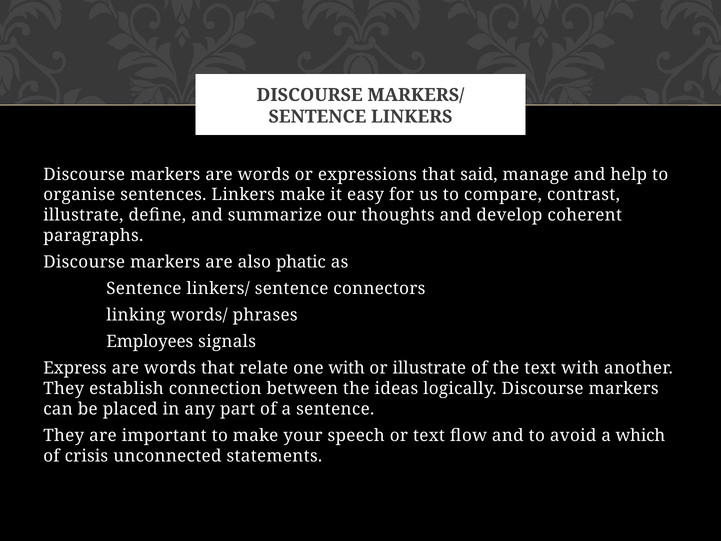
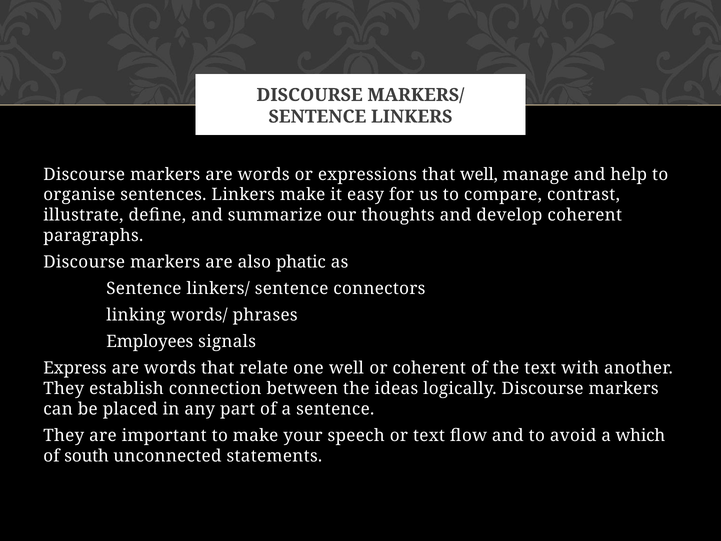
that said: said -> well (479, 174)
one with: with -> well (346, 368)
or illustrate: illustrate -> coherent (429, 368)
crisis: crisis -> south (87, 456)
